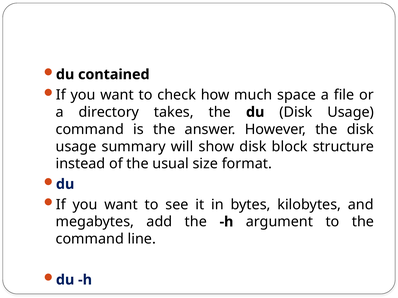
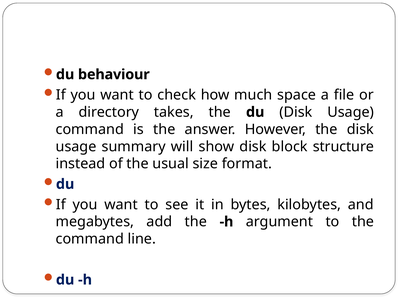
contained: contained -> behaviour (114, 75)
